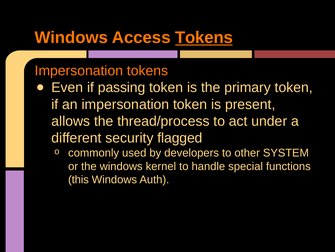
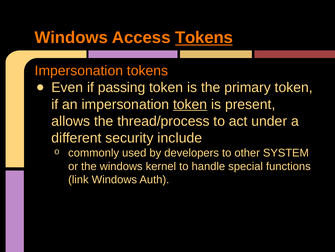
token underline: none -> present (190, 104)
flagged: flagged -> include (180, 138)
this: this -> link (78, 179)
